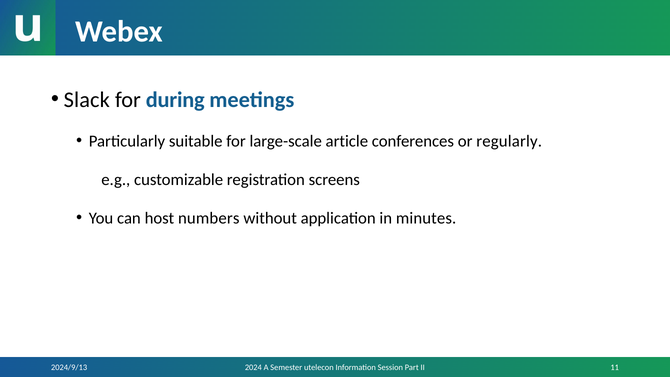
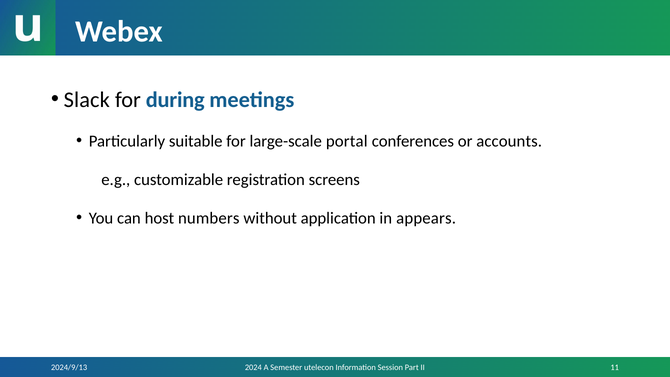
article: article -> portal (347, 141)
regularly: regularly -> accounts (509, 141)
minutes: minutes -> appears (426, 218)
